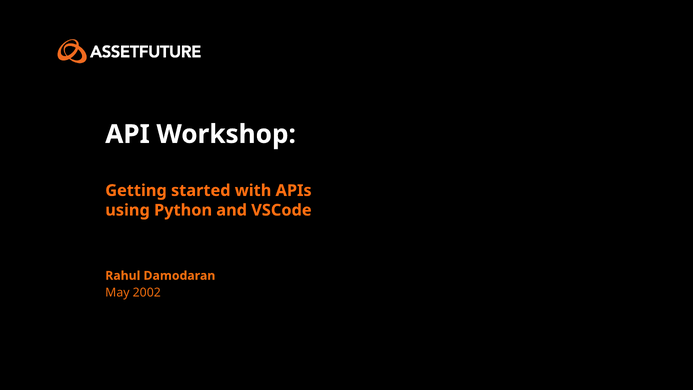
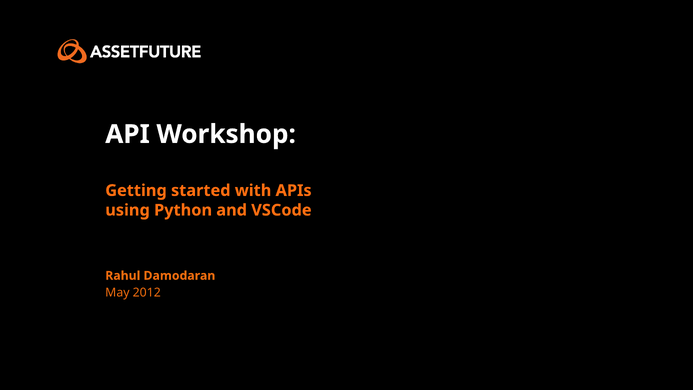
2002: 2002 -> 2012 (147, 293)
